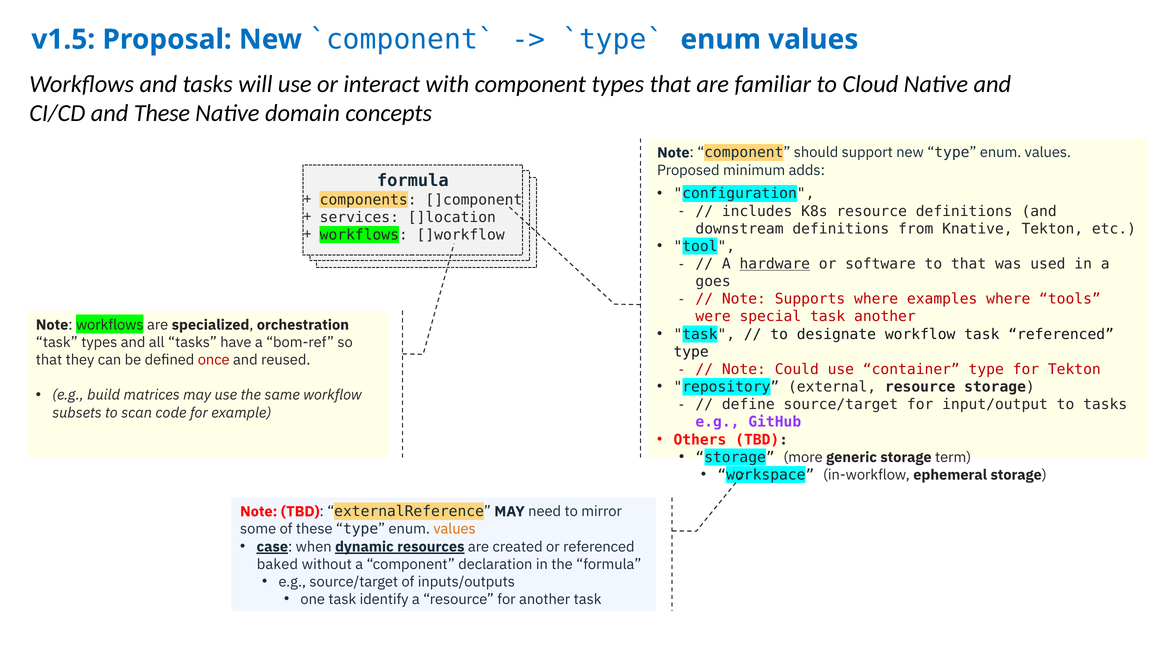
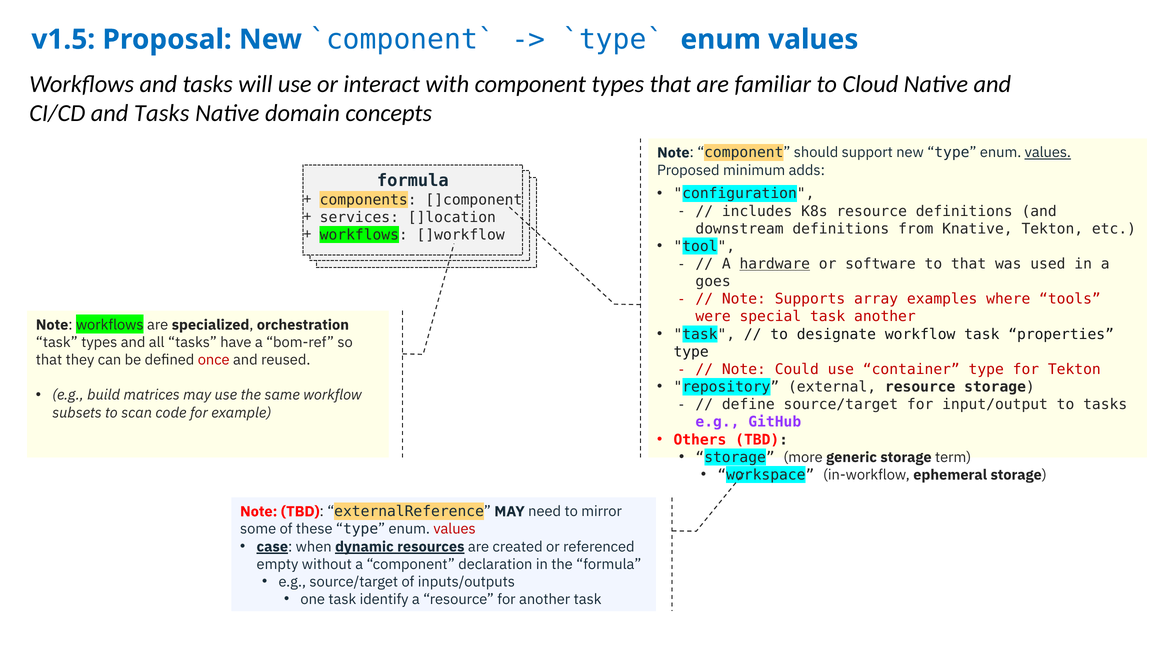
CI/CD and These: These -> Tasks (162, 113)
values underline: none -> present (1048, 153)
Supports where: where -> array (876, 299)
task referenced: referenced -> properties (1061, 334)
values colour: orange -> red (455, 529)
baked: baked -> empty (277, 564)
